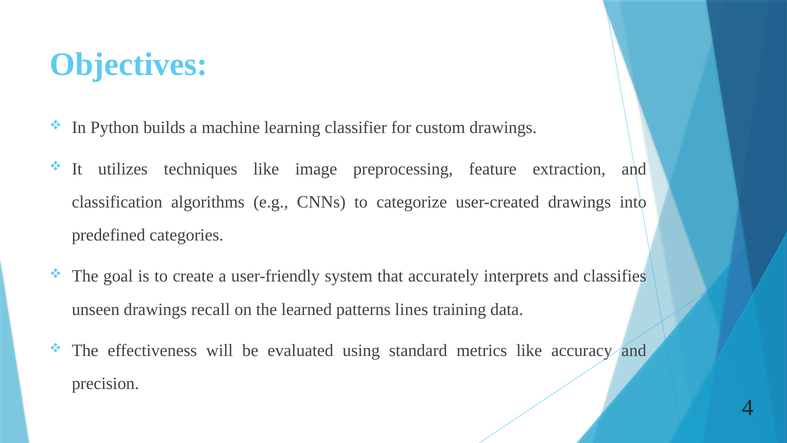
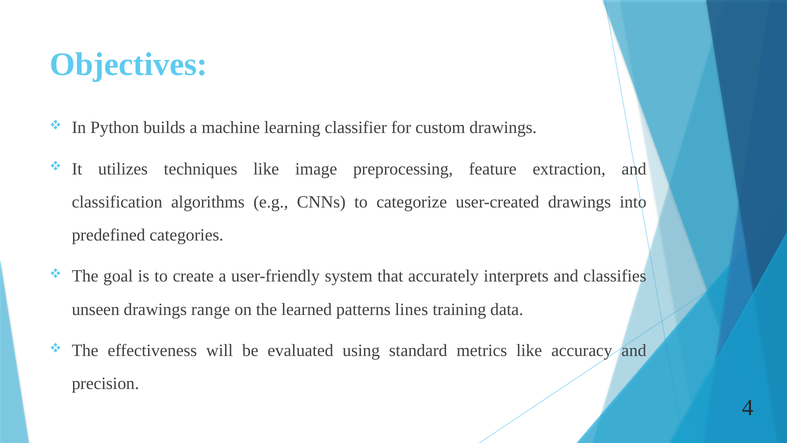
recall: recall -> range (211, 309)
